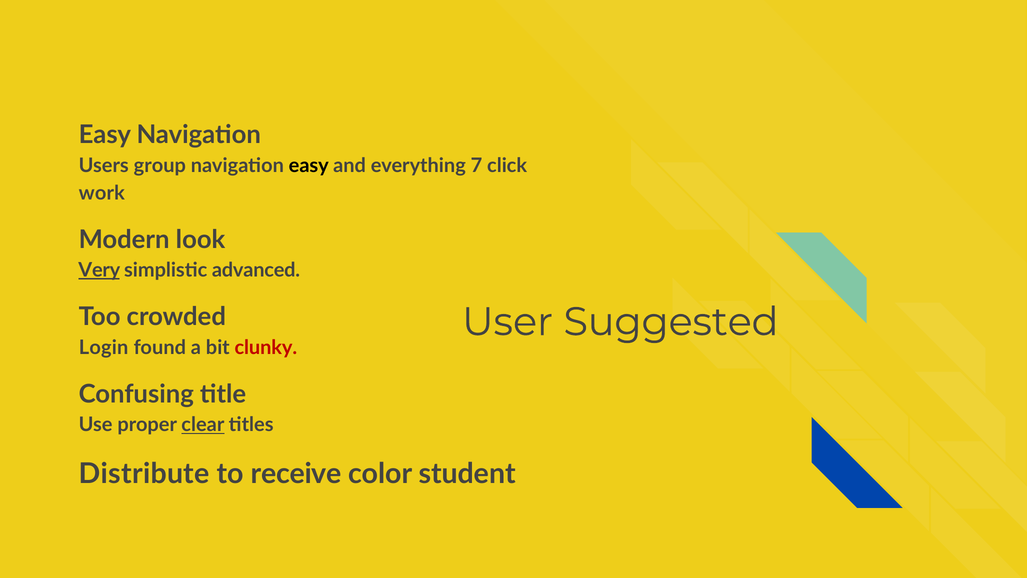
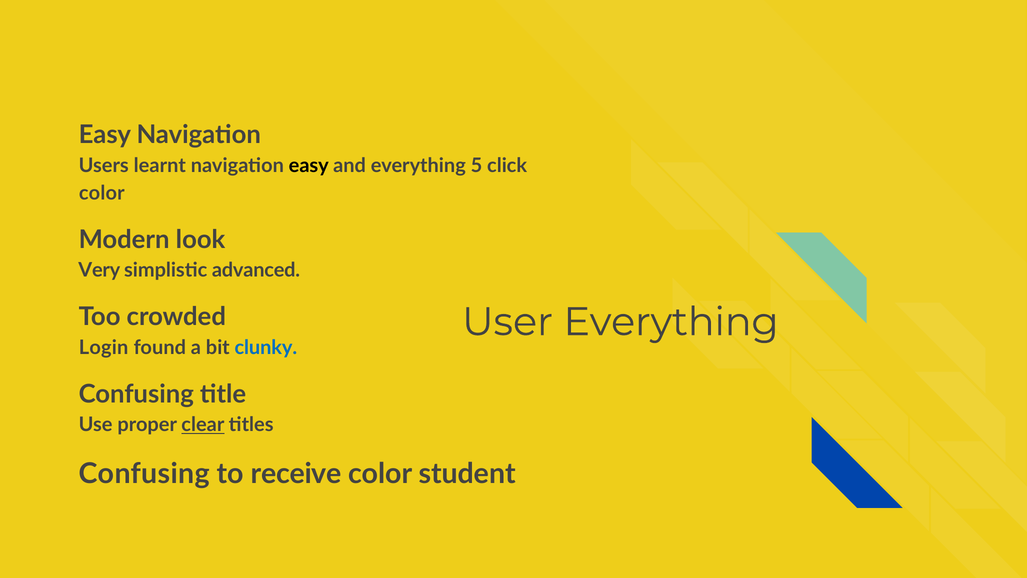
group: group -> learnt (160, 165)
7: 7 -> 5 (476, 165)
work: work -> color (102, 193)
Very underline: present -> none (99, 270)
User Suggested: Suggested -> Everything (671, 322)
clunky colour: red -> blue (266, 347)
Distribute: Distribute -> Confusing (144, 474)
